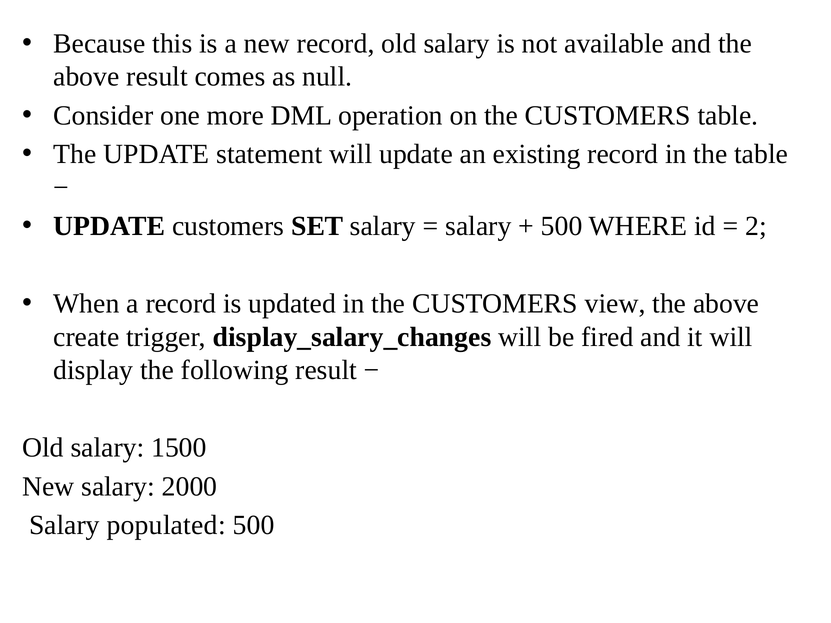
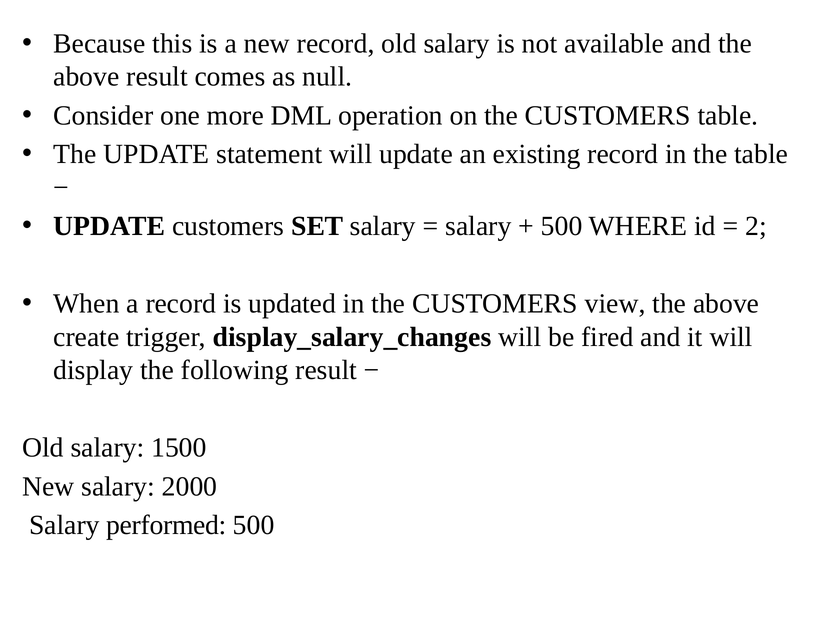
populated: populated -> performed (166, 525)
